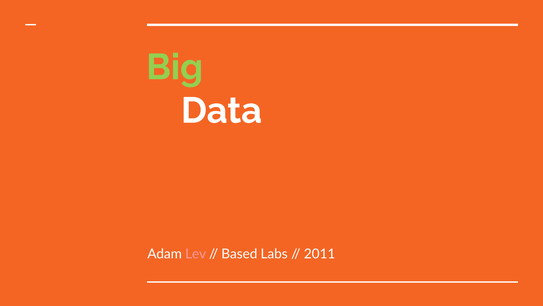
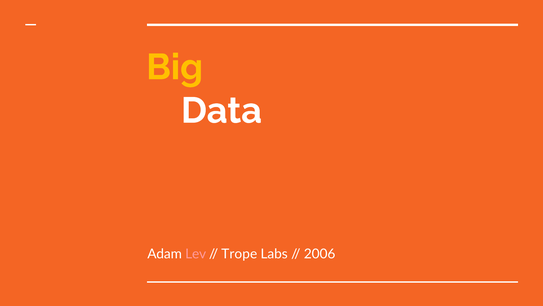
Big colour: light green -> yellow (175, 67)
Based: Based -> Trope (239, 253)
2011: 2011 -> 2006 (320, 253)
